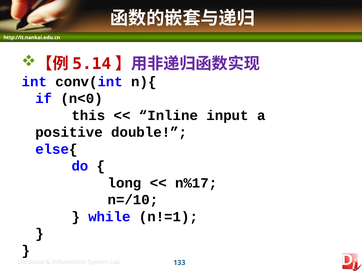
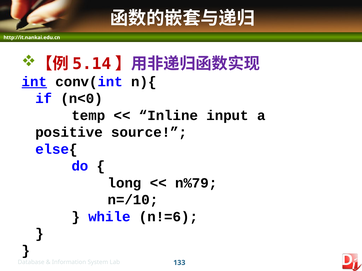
int underline: none -> present (34, 82)
this: this -> temp (88, 116)
double: double -> source (149, 133)
n%17: n%17 -> n%79 (196, 183)
n!=1: n!=1 -> n!=6 (168, 217)
